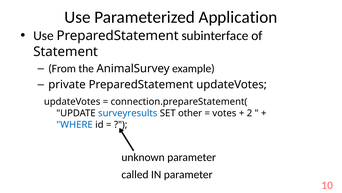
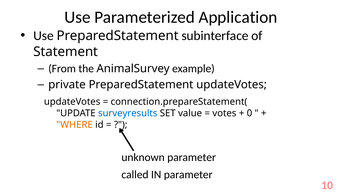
other: other -> value (190, 113)
2: 2 -> 0 (250, 113)
WHERE colour: blue -> orange (75, 124)
